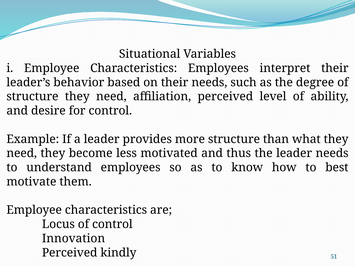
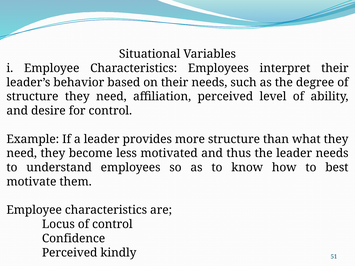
Innovation: Innovation -> Confidence (74, 239)
